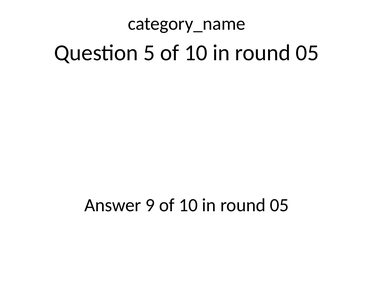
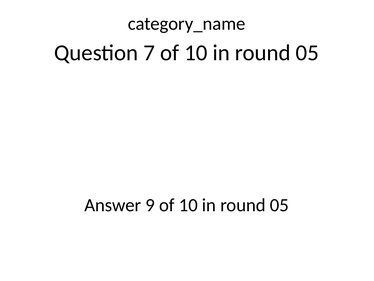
5: 5 -> 7 (149, 53)
